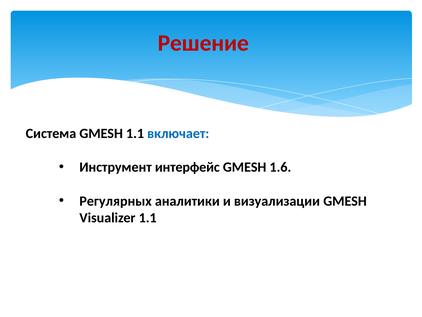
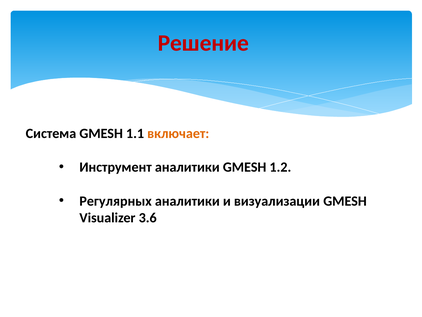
включает colour: blue -> orange (178, 133)
Инструмент интерфейс: интерфейс -> аналитики (187, 167)
1.6: 1.6 -> 1.2 (280, 167)
Visualizer 1.1: 1.1 -> 3.6 (148, 218)
